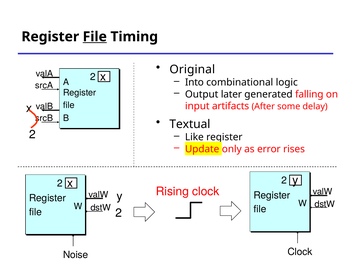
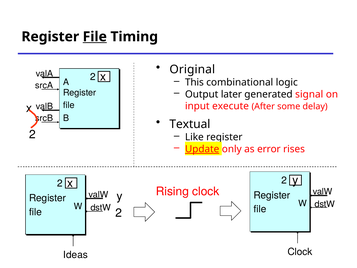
Into: Into -> This (194, 82)
falling: falling -> signal (309, 94)
artifacts: artifacts -> execute (231, 106)
Update underline: none -> present (202, 149)
Noise: Noise -> Ideas (76, 254)
